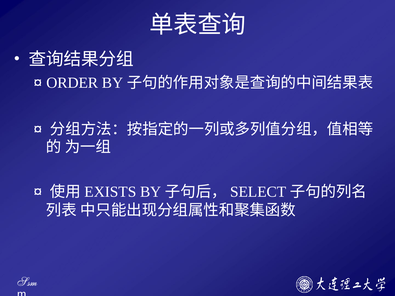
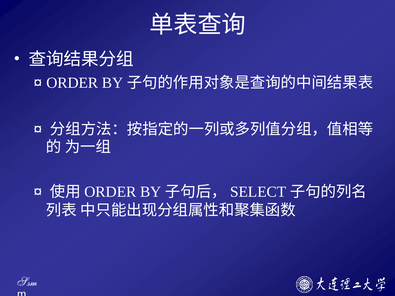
EXISTS: EXISTS -> ORDER (110, 192)
